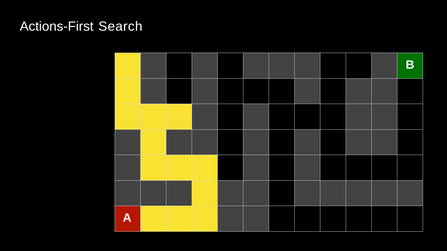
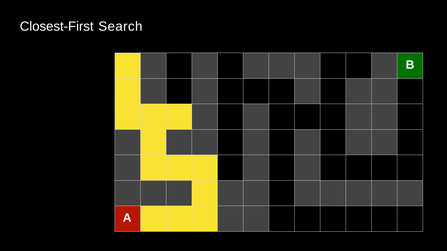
Actions-First: Actions-First -> Closest-First (57, 27)
